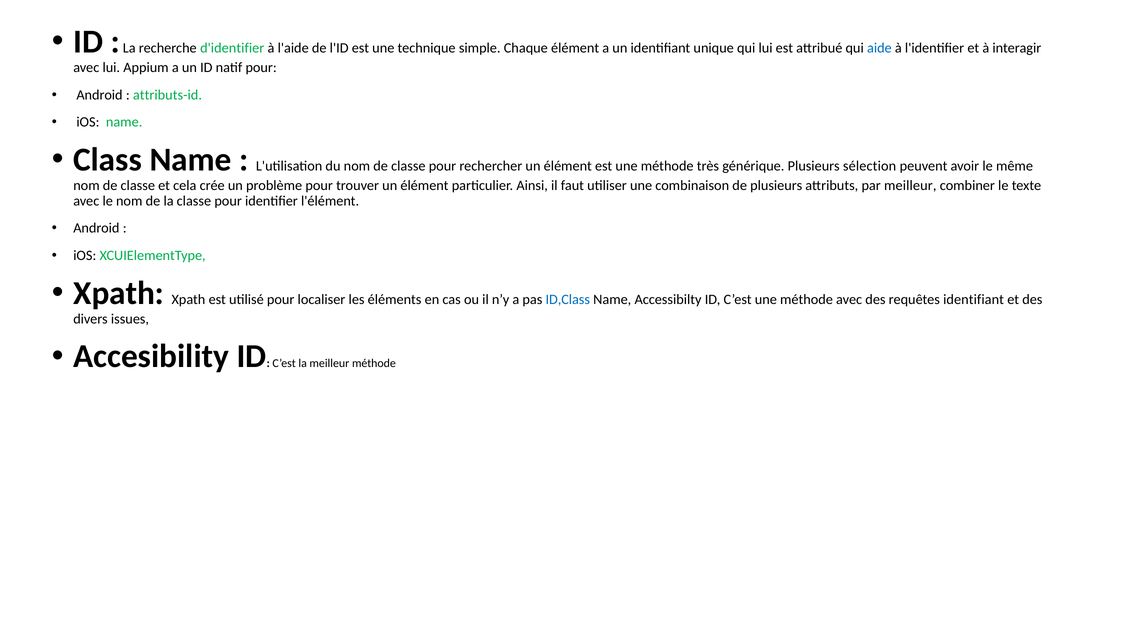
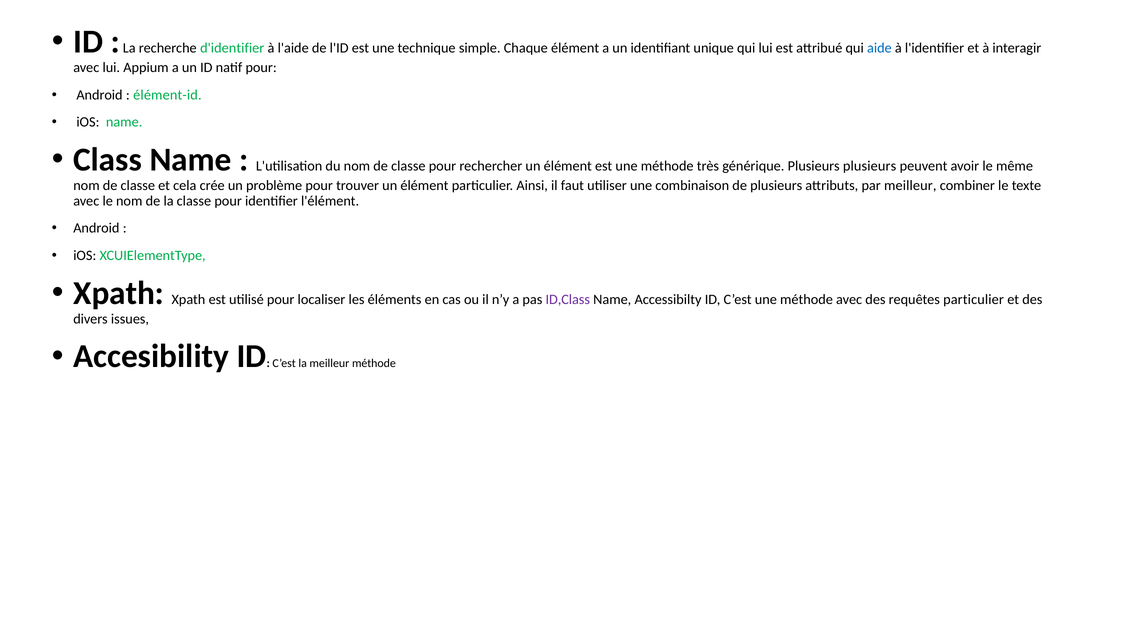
attributs-id: attributs-id -> élément-id (167, 95)
Plusieurs sélection: sélection -> plusieurs (870, 166)
ID,Class colour: blue -> purple (568, 299)
requêtes identifiant: identifiant -> particulier (974, 299)
